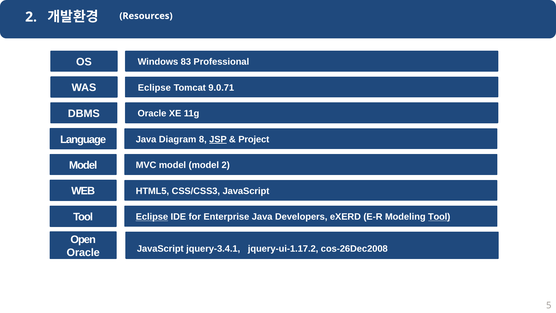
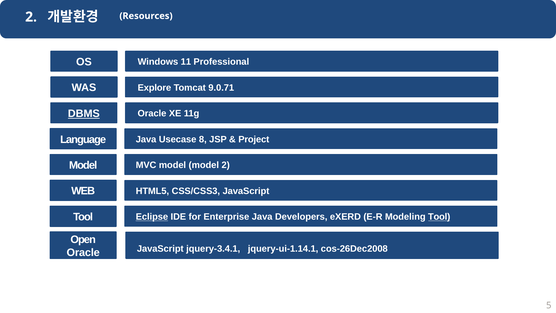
83: 83 -> 11 (186, 62)
WAS Eclipse: Eclipse -> Explore (154, 88)
DBMS underline: none -> present (84, 113)
Diagram: Diagram -> Usecase (178, 139)
JSP underline: present -> none (218, 139)
jquery-ui-1.17.2: jquery-ui-1.17.2 -> jquery-ui-1.14.1 (283, 248)
